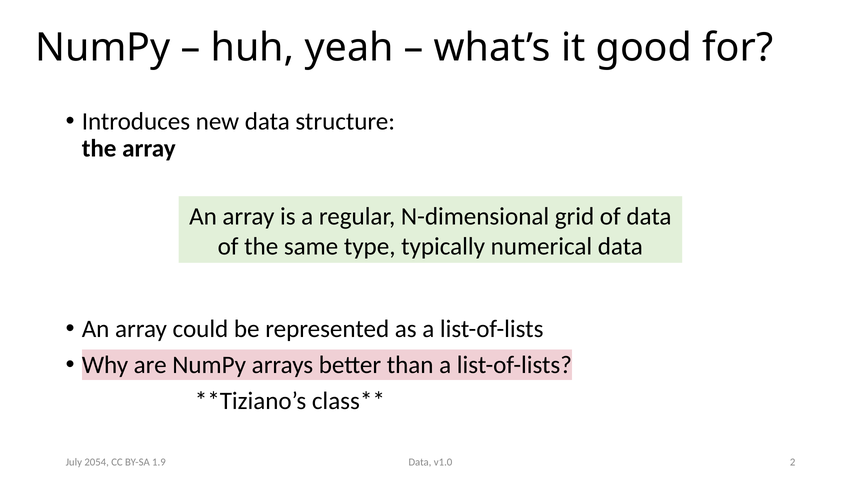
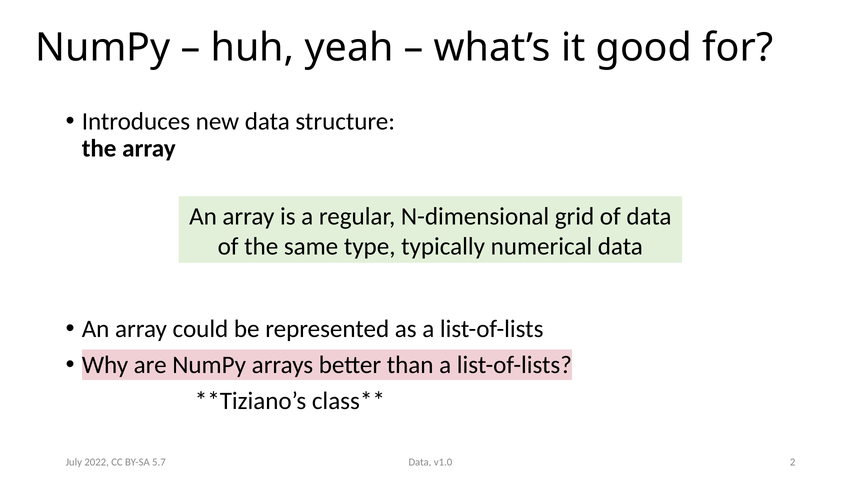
2054: 2054 -> 2022 (97, 463)
1.9: 1.9 -> 5.7 (159, 463)
